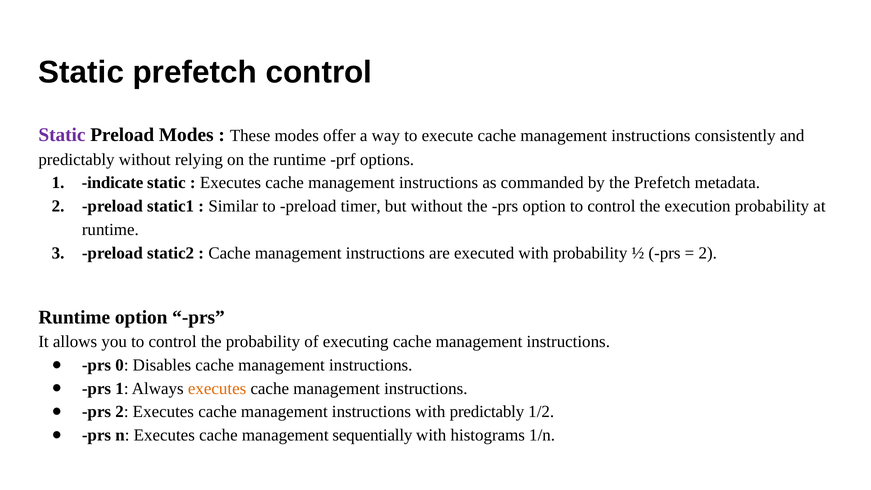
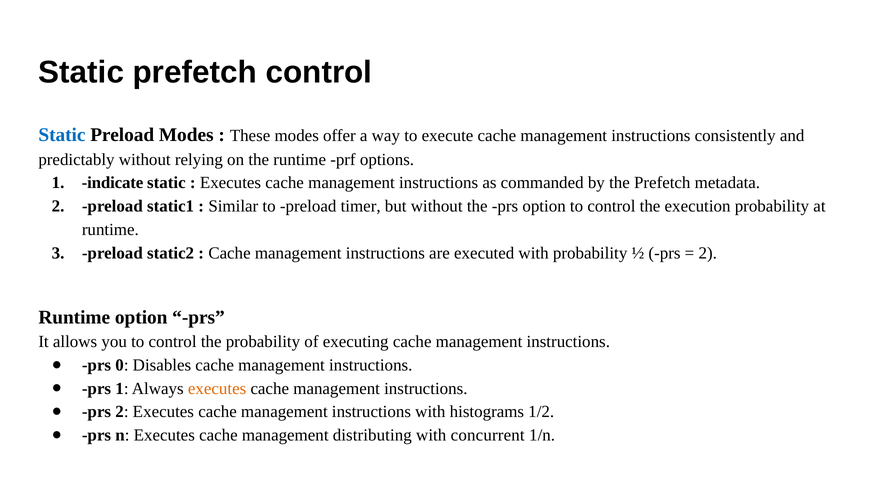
Static colour: purple -> blue (62, 135)
with predictably: predictably -> histograms (487, 412)
sequentially: sequentially -> distributing (372, 435)
histograms: histograms -> concurrent (488, 435)
